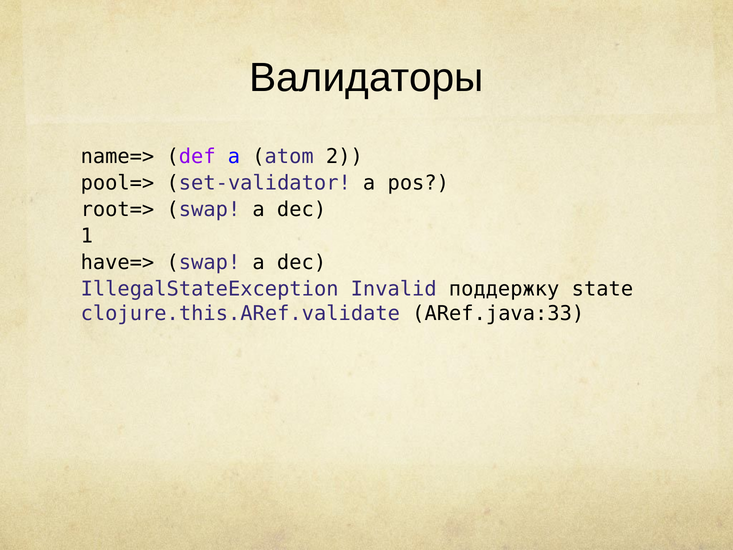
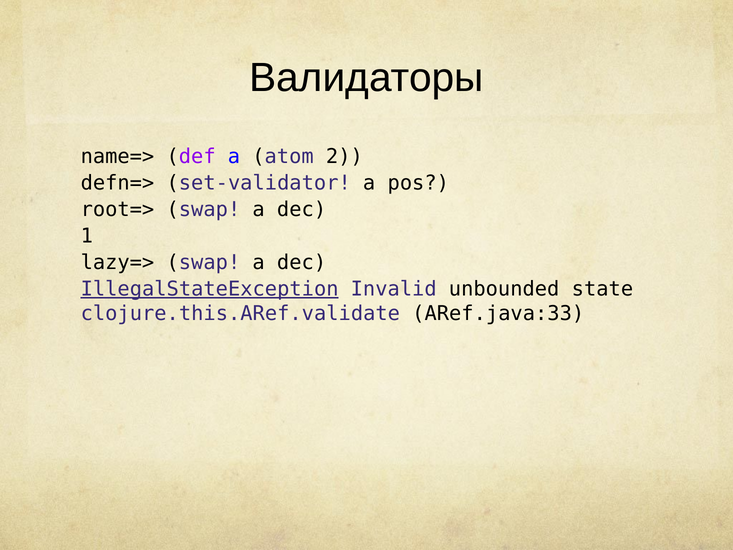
pool=>: pool=> -> defn=> (117, 183)
have=>: have=> -> lazy=> (117, 262)
IllegalStateException underline: none -> present (210, 289)
поддержку: поддержку -> unbounded (504, 289)
